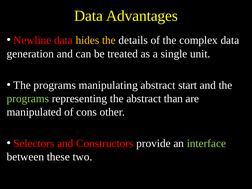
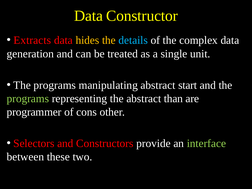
Advantages: Advantages -> Constructor (142, 16)
Newline: Newline -> Extracts (32, 40)
details colour: white -> light blue (133, 40)
manipulated: manipulated -> programmer (34, 112)
